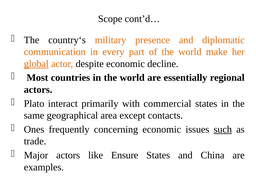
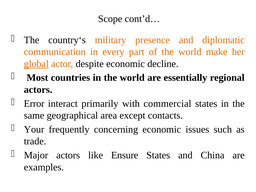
Plato: Plato -> Error (34, 104)
Ones: Ones -> Your (34, 129)
such underline: present -> none (223, 129)
